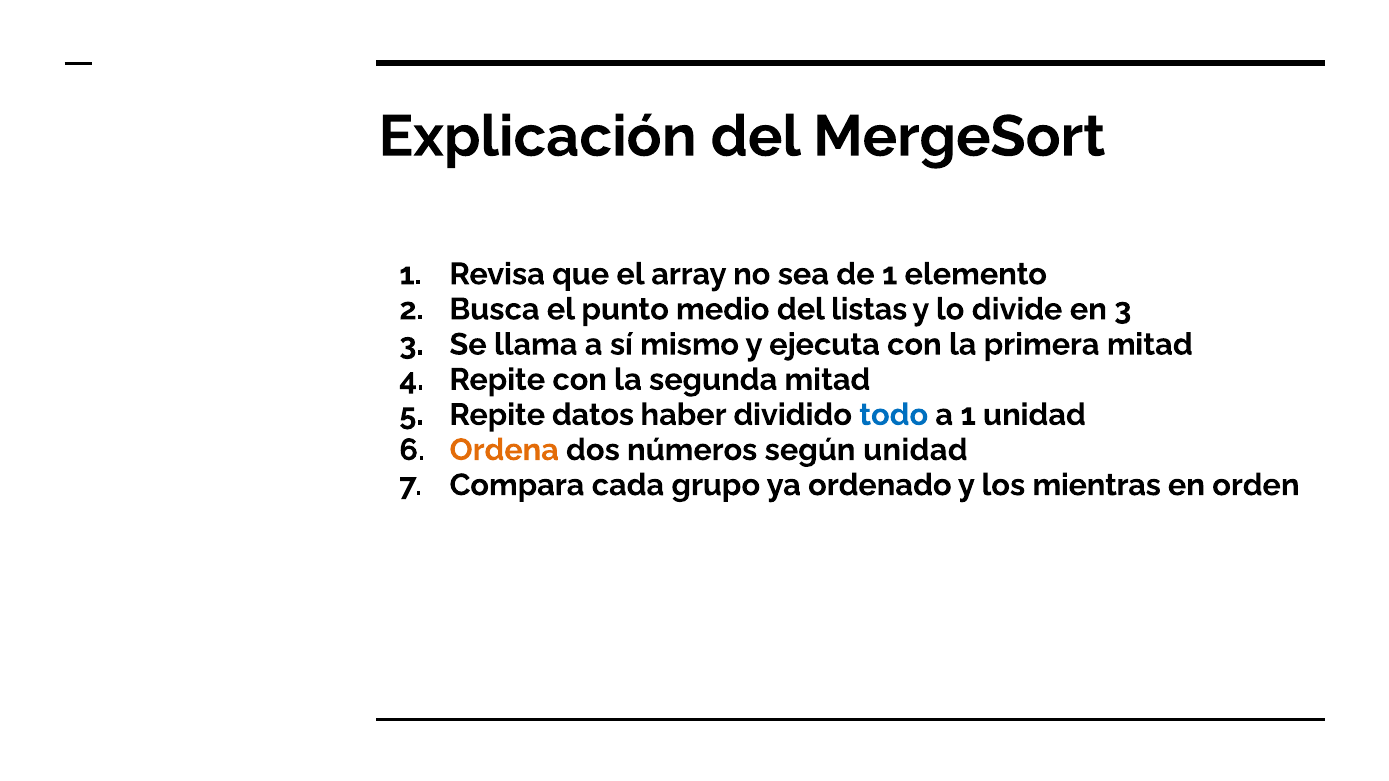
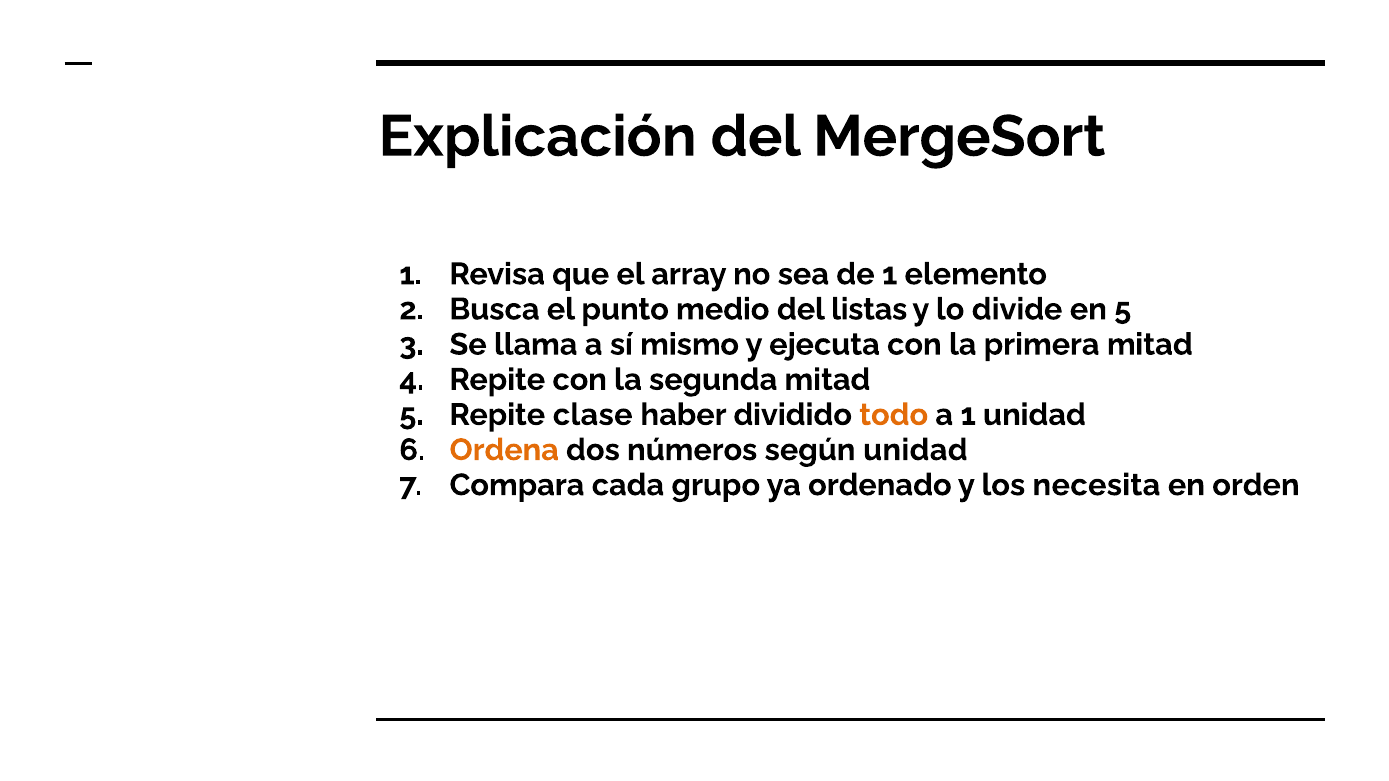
en 3: 3 -> 5 (1123, 309)
datos: datos -> clase (593, 415)
todo colour: blue -> orange (894, 415)
mientras: mientras -> necesita (1096, 485)
